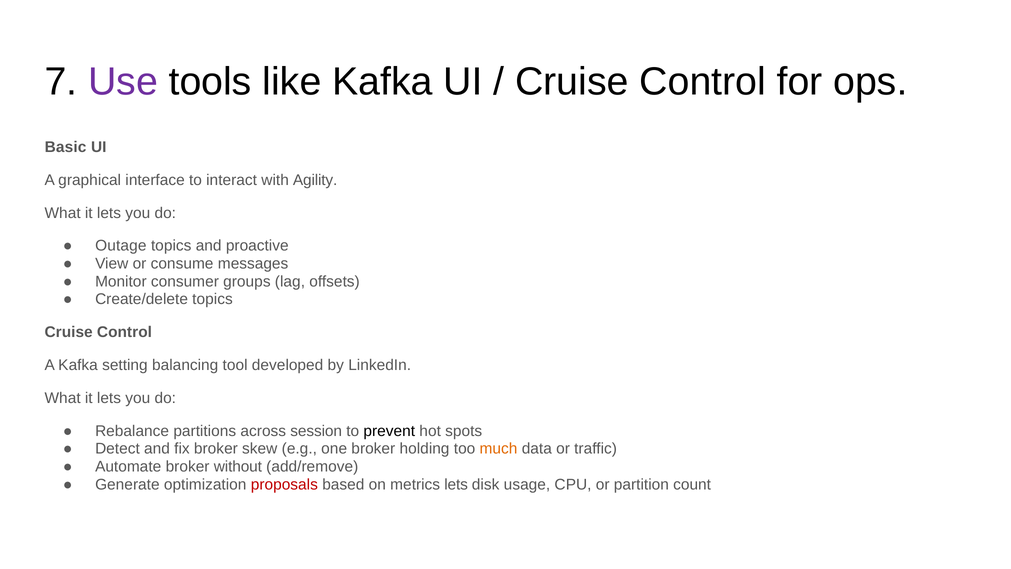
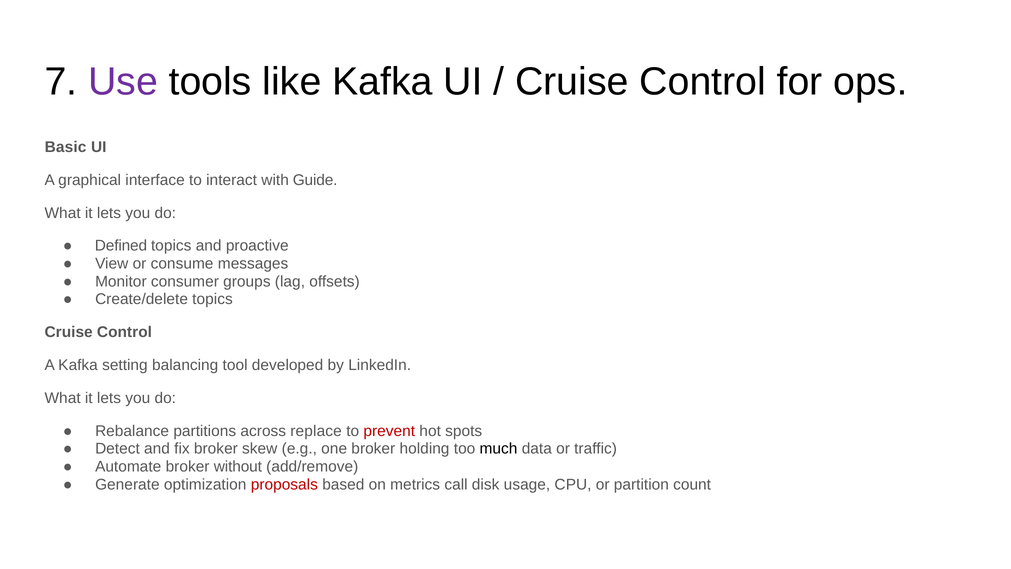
Agility: Agility -> Guide (315, 180)
Outage: Outage -> Defined (121, 246)
session: session -> replace (316, 431)
prevent colour: black -> red (389, 431)
much colour: orange -> black (498, 449)
metrics lets: lets -> call (456, 484)
